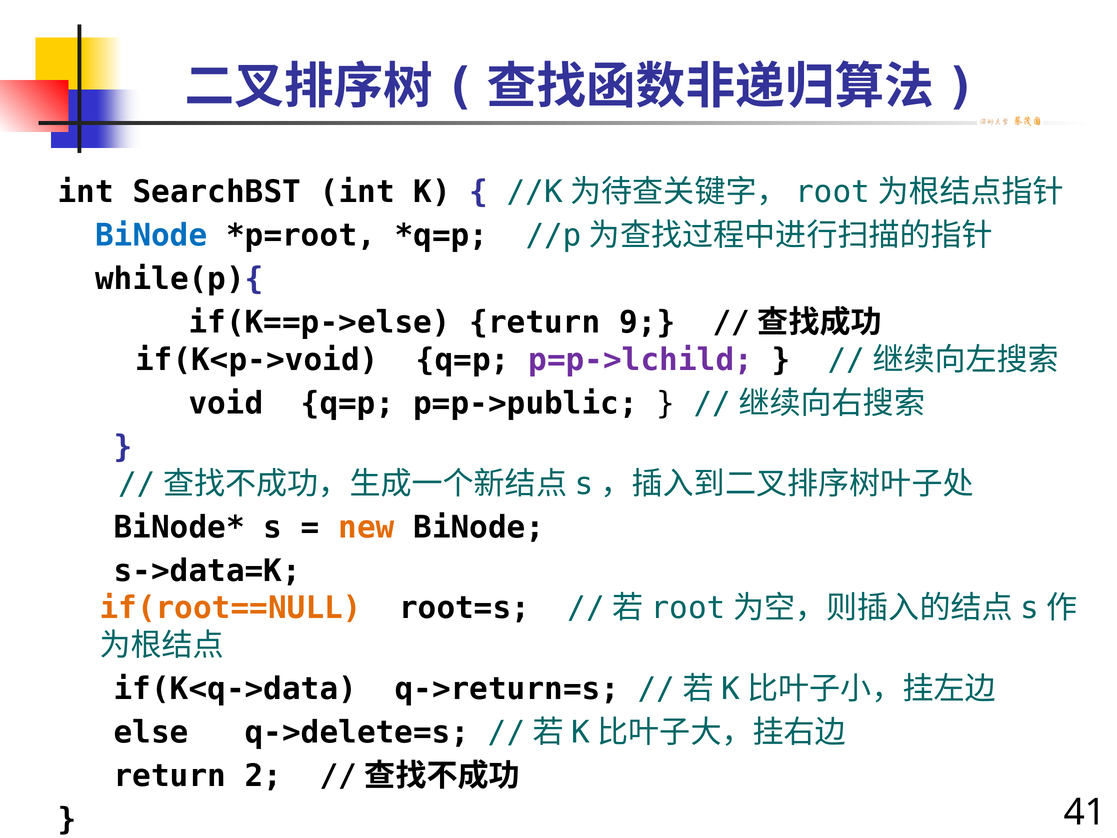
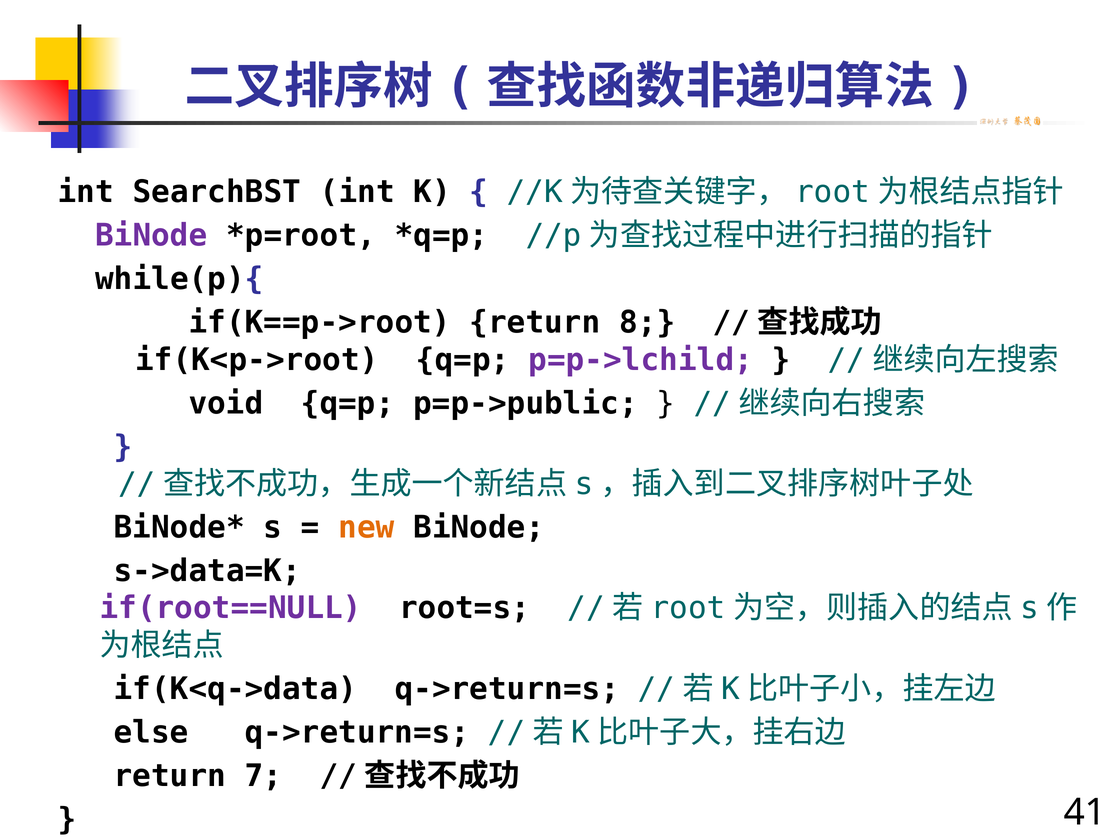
BiNode colour: blue -> purple (151, 236)
if(K==p->else: if(K==p->else -> if(K==p->root (320, 323)
9: 9 -> 8 (647, 323)
if(K<p->void: if(K<p->void -> if(K<p->root (257, 360)
if(root==NULL colour: orange -> purple (231, 608)
else q->delete=s: q->delete=s -> q->return=s (357, 732)
2: 2 -> 7 (263, 776)
